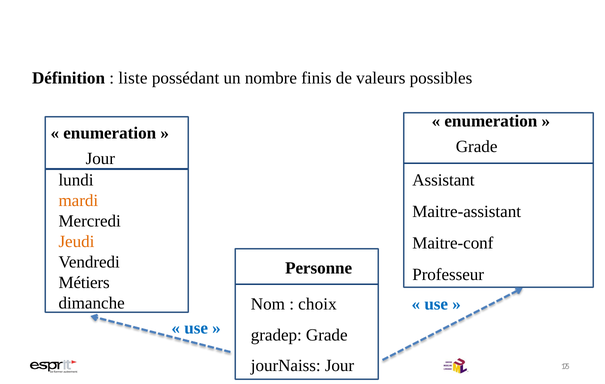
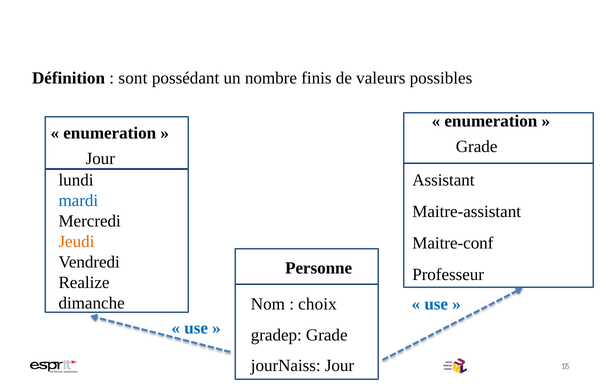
liste: liste -> sont (133, 78)
mardi colour: orange -> blue (78, 201)
Métiers: Métiers -> Realize (84, 283)
